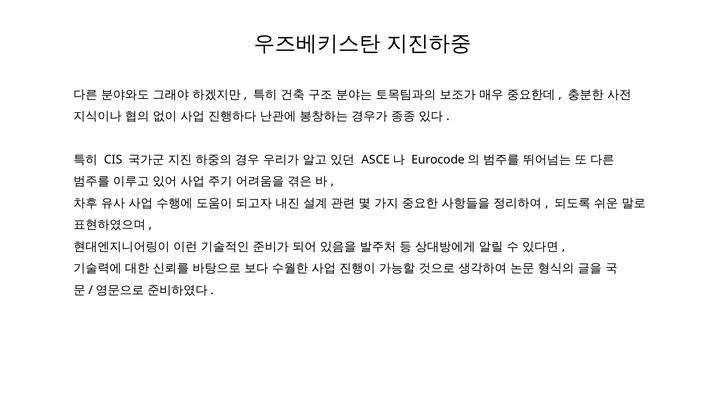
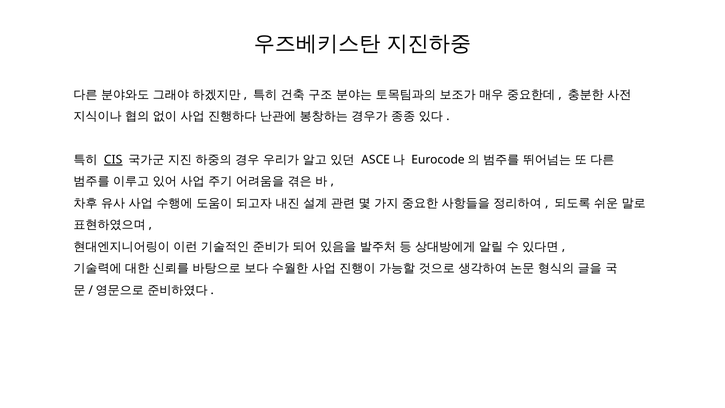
CIS underline: none -> present (113, 160)
